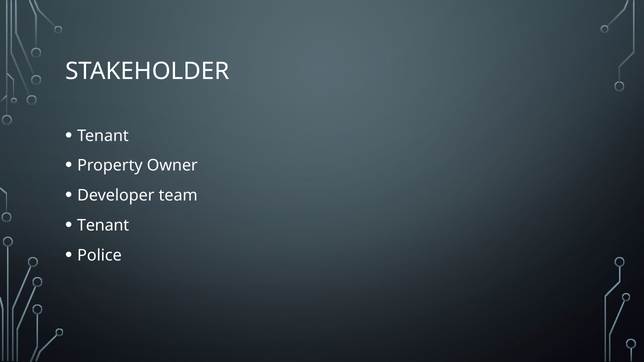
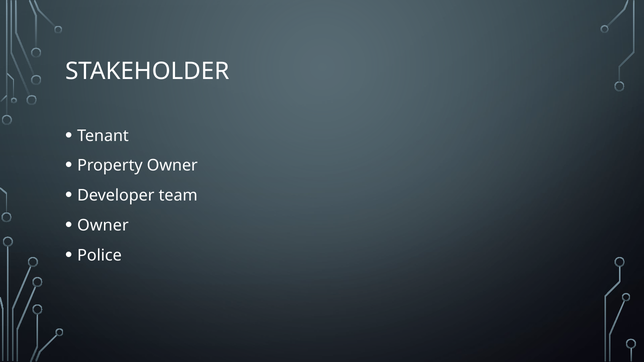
Tenant: Tenant -> Owner (103, 226)
